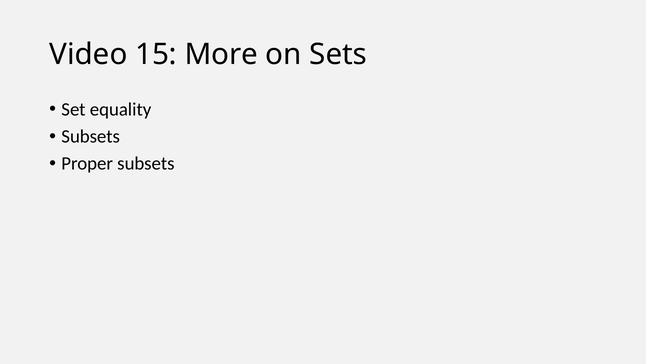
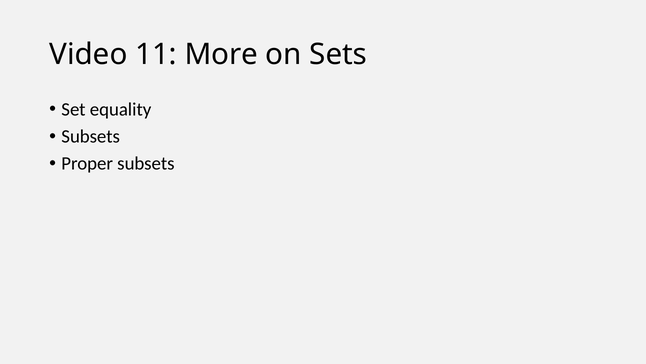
15: 15 -> 11 (156, 54)
